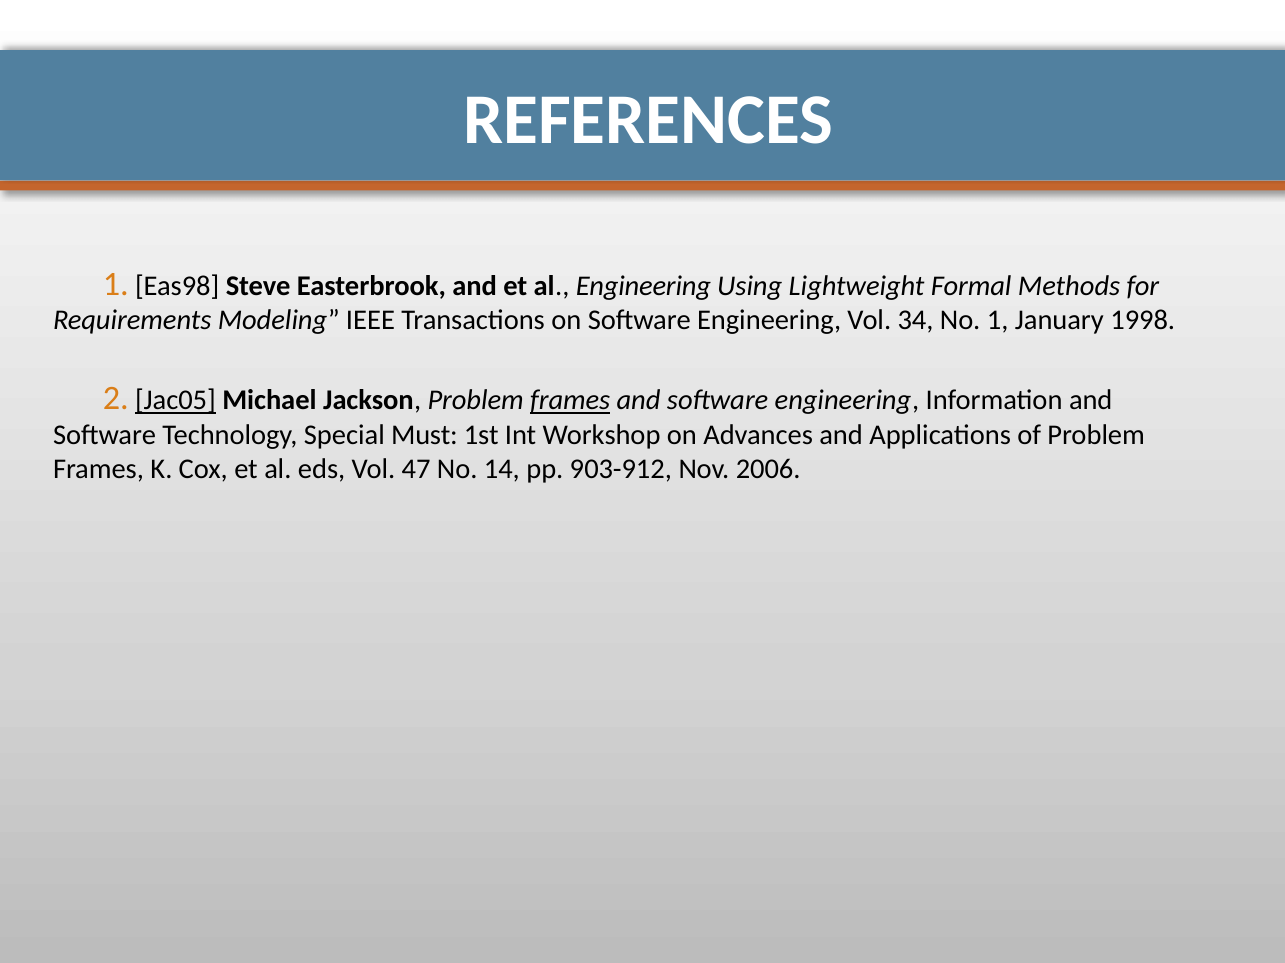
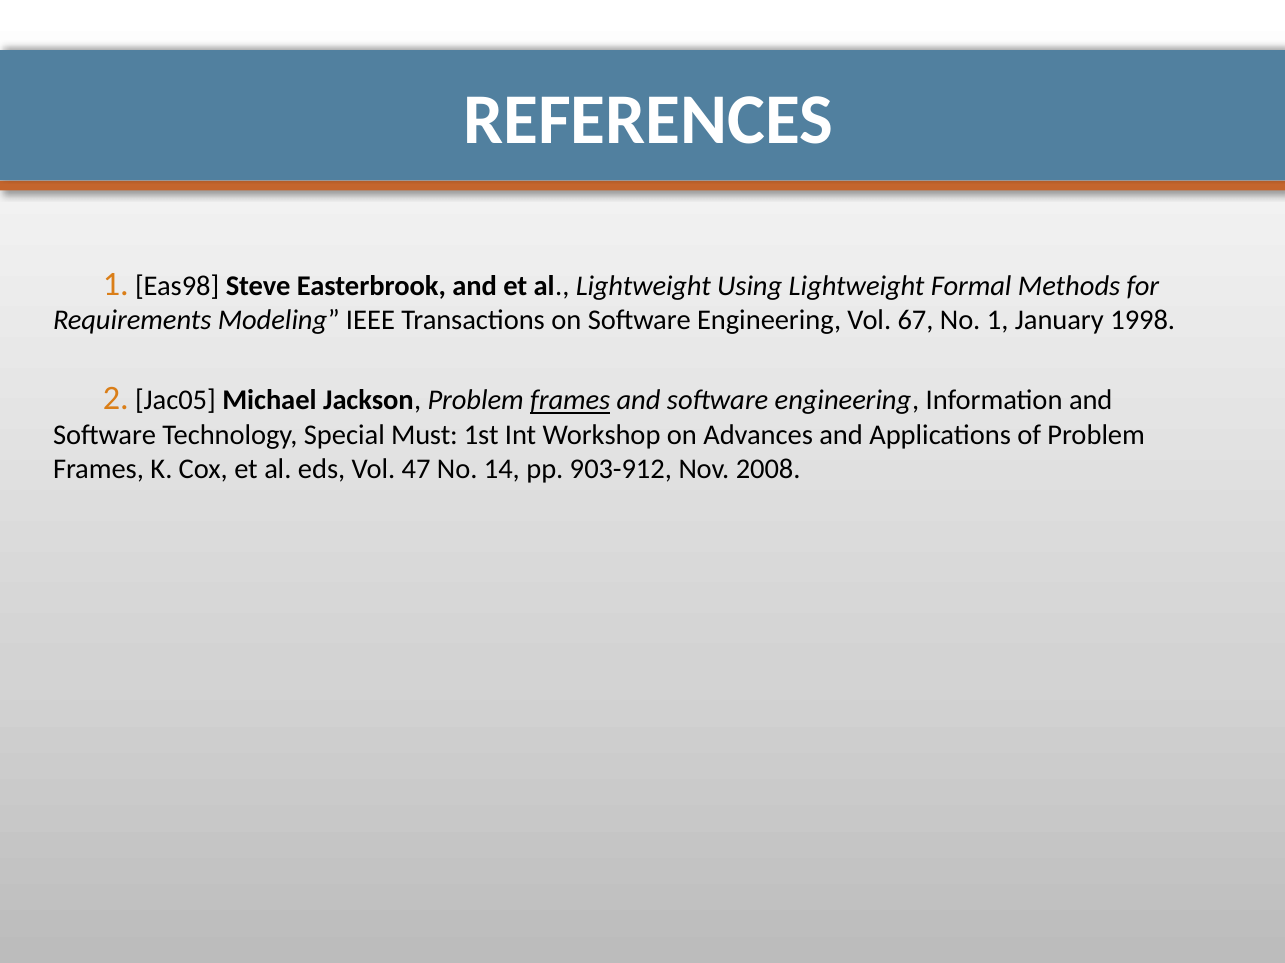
al Engineering: Engineering -> Lightweight (643, 287)
34: 34 -> 67 (916, 321)
Jac05 underline: present -> none (175, 401)
2006: 2006 -> 2008 (768, 469)
